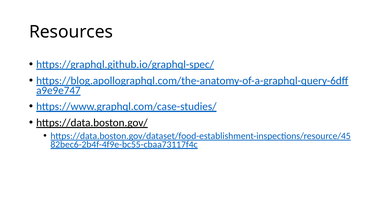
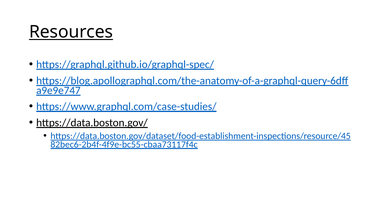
Resources underline: none -> present (71, 32)
